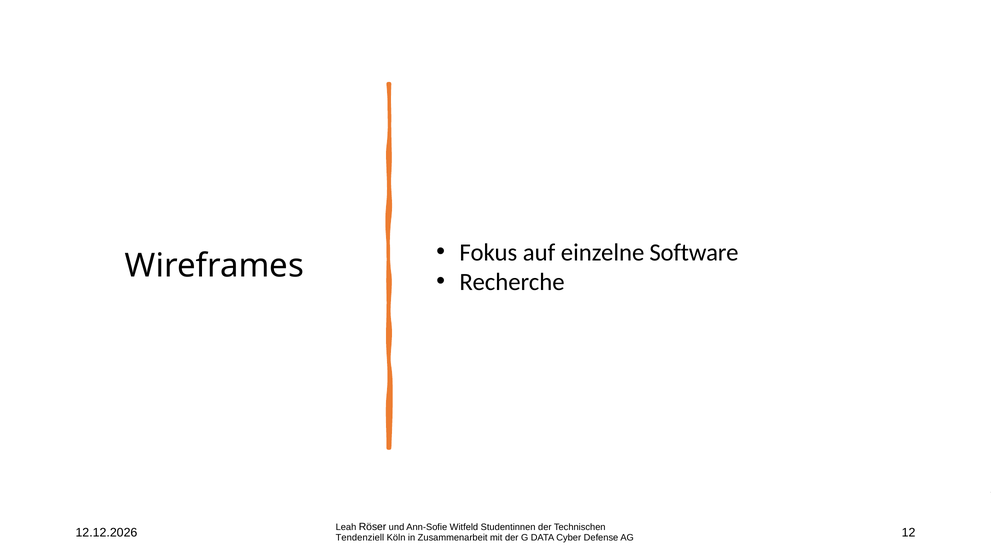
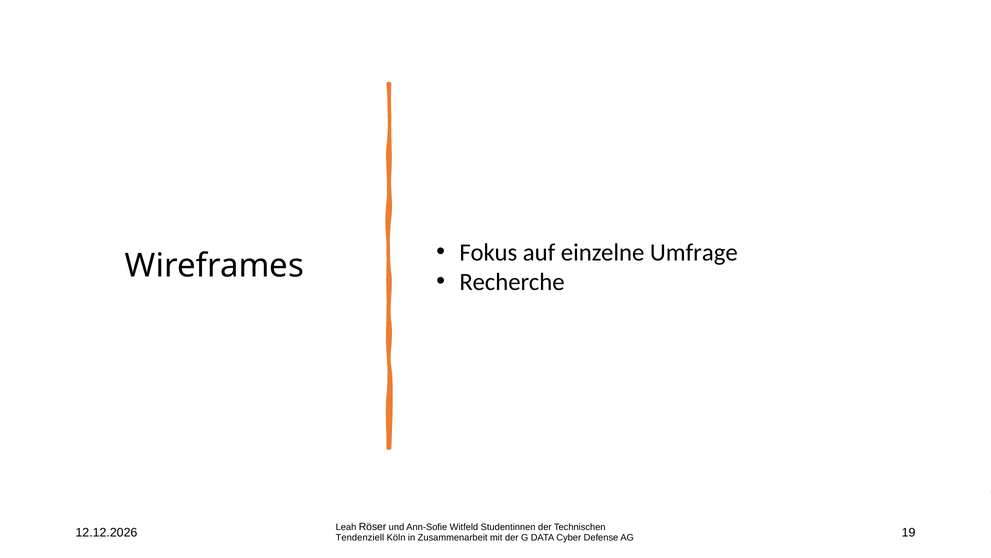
Software: Software -> Umfrage (694, 252)
12: 12 -> 19 (909, 532)
